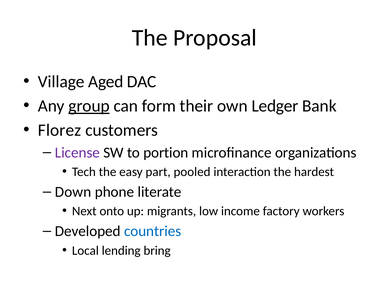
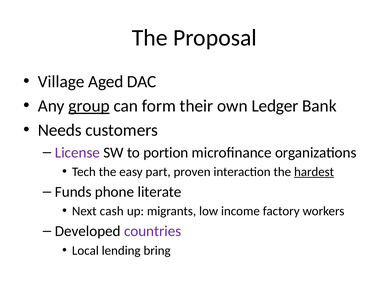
Florez: Florez -> Needs (60, 130)
pooled: pooled -> proven (192, 172)
hardest underline: none -> present (314, 172)
Down: Down -> Funds (73, 192)
onto: onto -> cash (112, 211)
countries colour: blue -> purple (153, 231)
